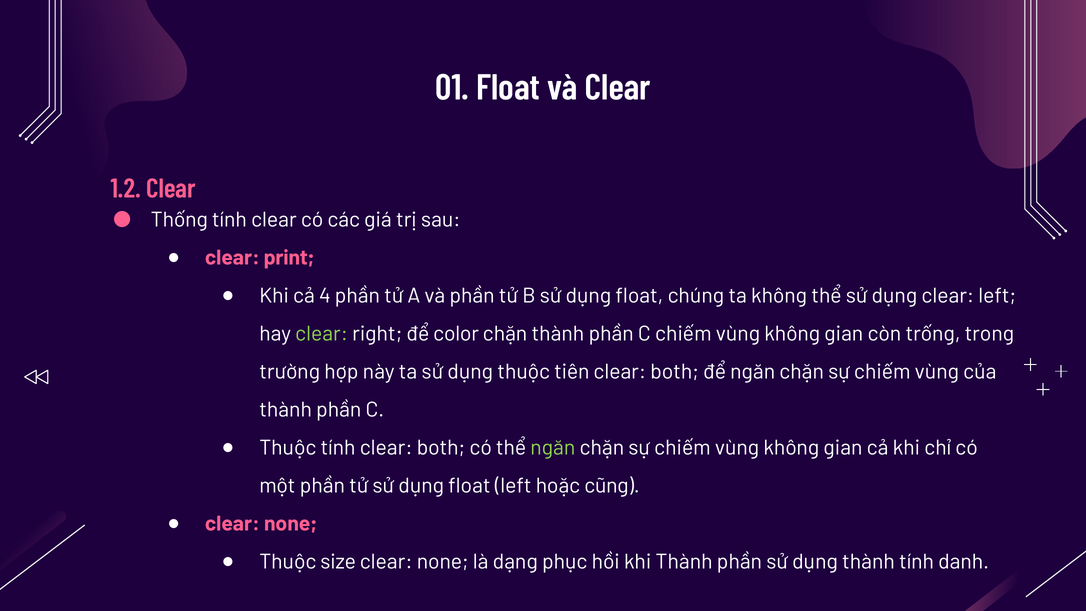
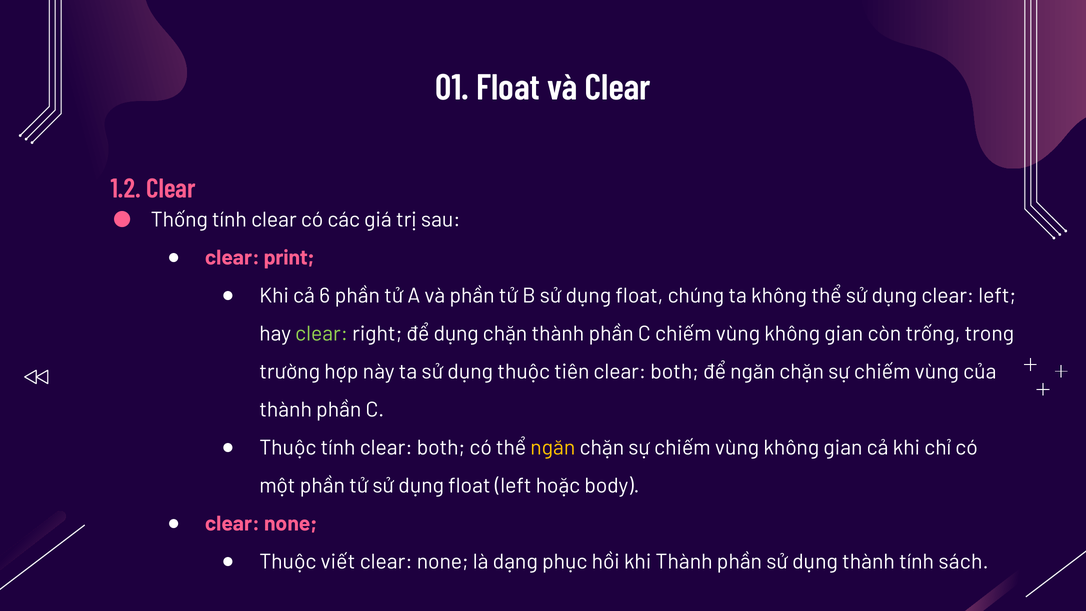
4: 4 -> 6 (325, 296)
để color: color -> dụng (456, 334)
ngăn colour: light green -> yellow (553, 448)
cũng: cũng -> body (612, 486)
size: size -> viết (338, 562)
danh: danh -> sách (963, 562)
